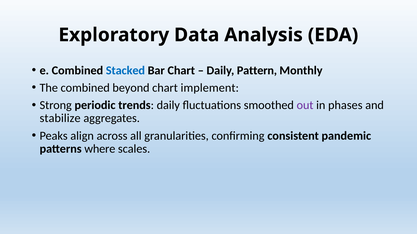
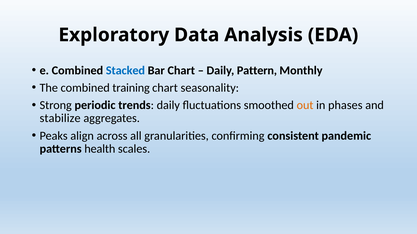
beyond: beyond -> training (131, 88)
implement: implement -> seasonality (210, 88)
out colour: purple -> orange (305, 105)
where: where -> health (100, 149)
